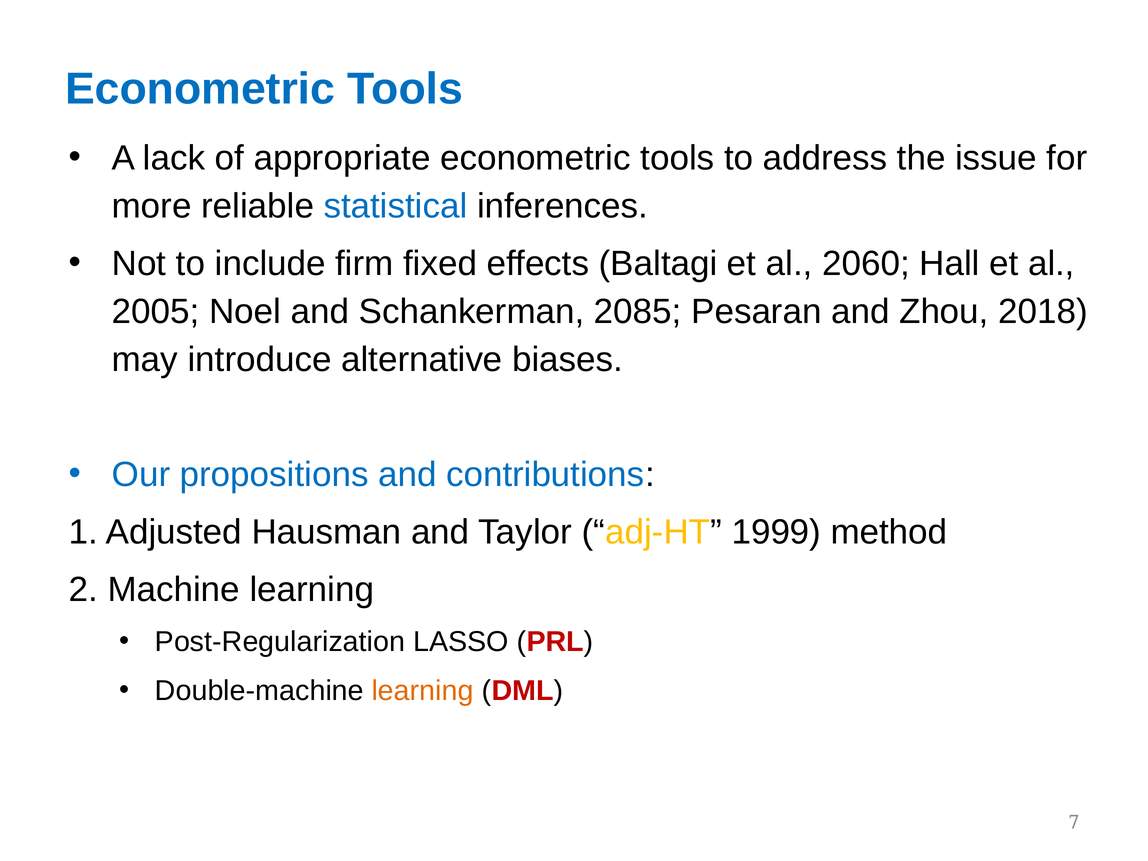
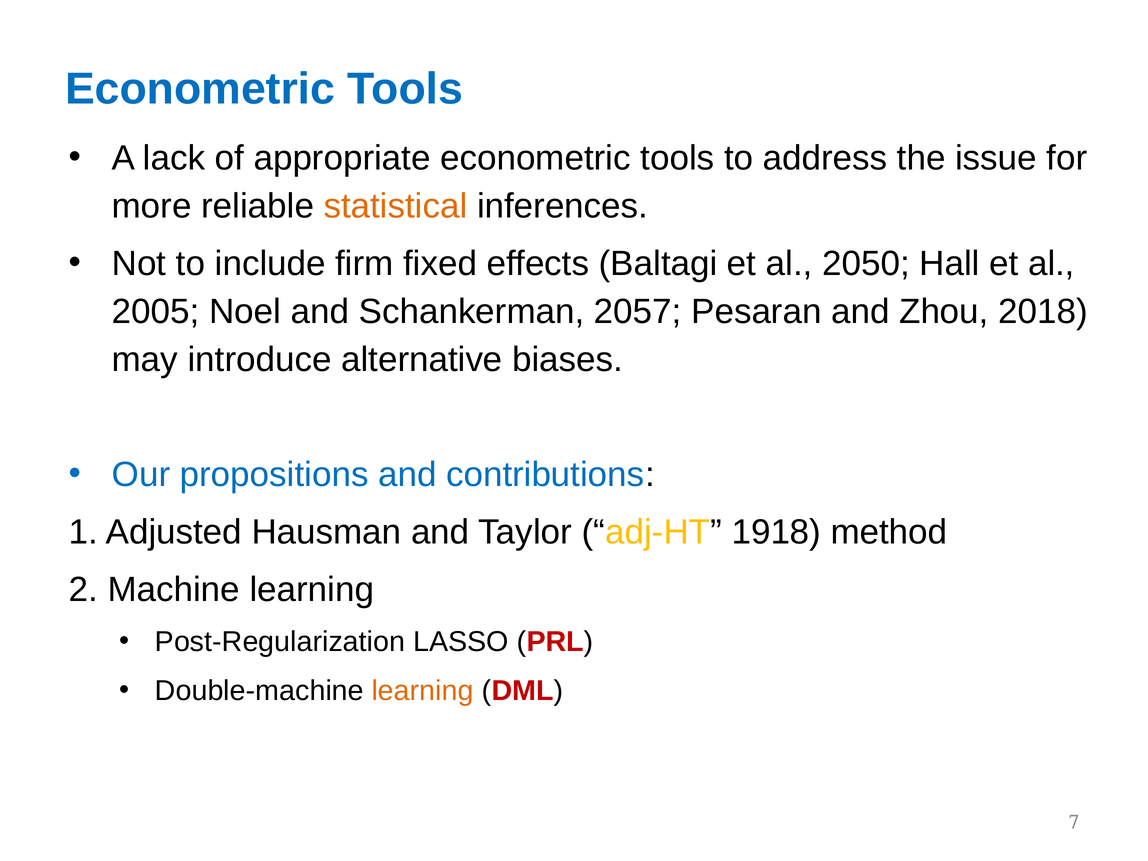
statistical colour: blue -> orange (395, 206)
2060: 2060 -> 2050 (866, 264)
2085: 2085 -> 2057 (638, 312)
1999: 1999 -> 1918 (776, 532)
